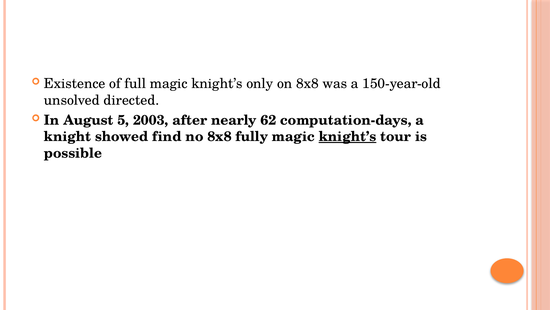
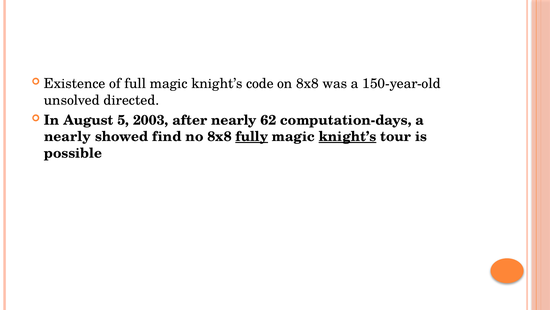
only: only -> code (260, 83)
knight: knight -> nearly (67, 136)
fully underline: none -> present (252, 136)
